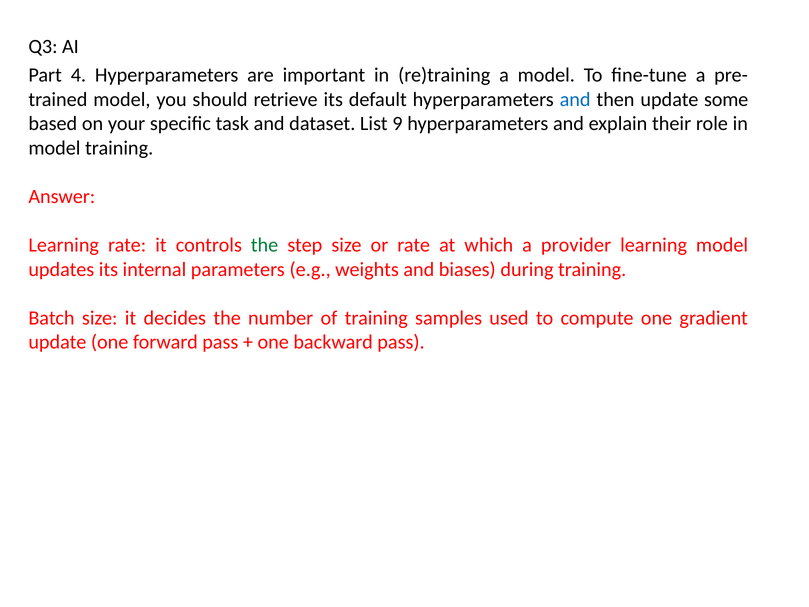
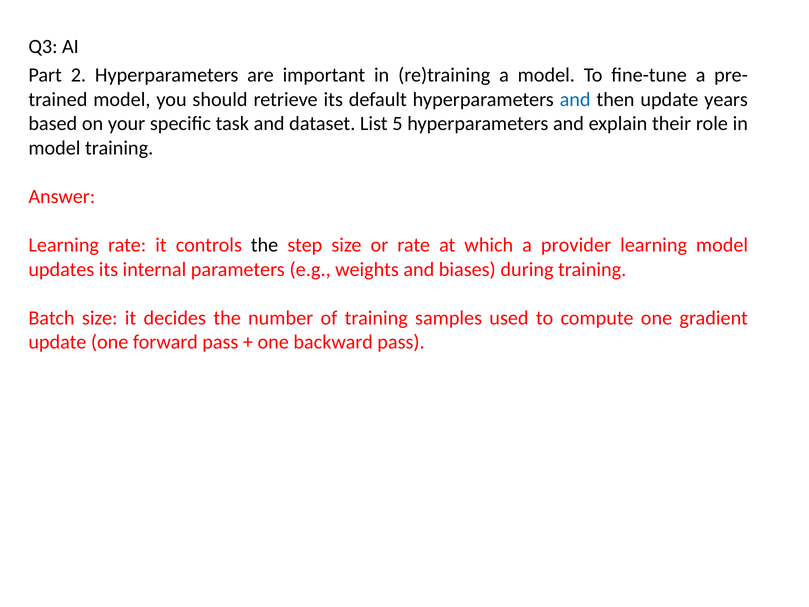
4: 4 -> 2 (78, 75)
some: some -> years (726, 99)
9: 9 -> 5 (397, 124)
the colour: green -> black (265, 245)
